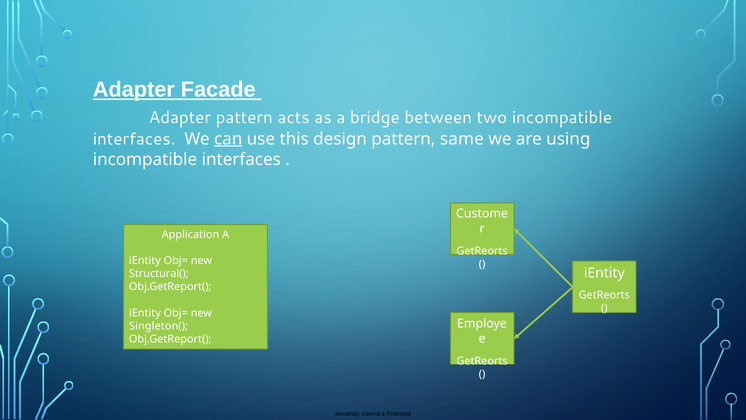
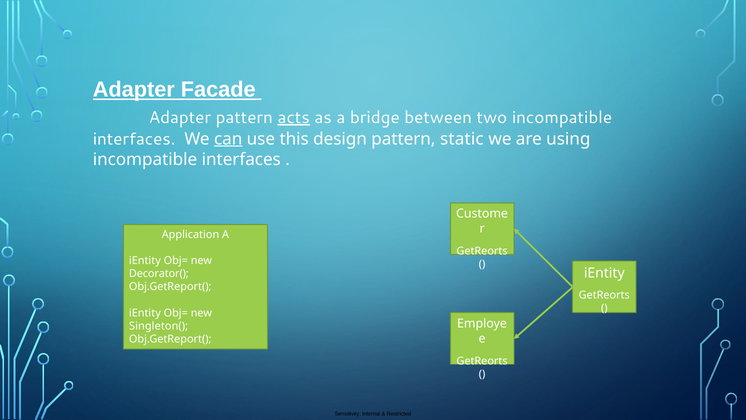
acts underline: none -> present (294, 117)
same: same -> static (462, 139)
Structural(: Structural( -> Decorator( (159, 274)
